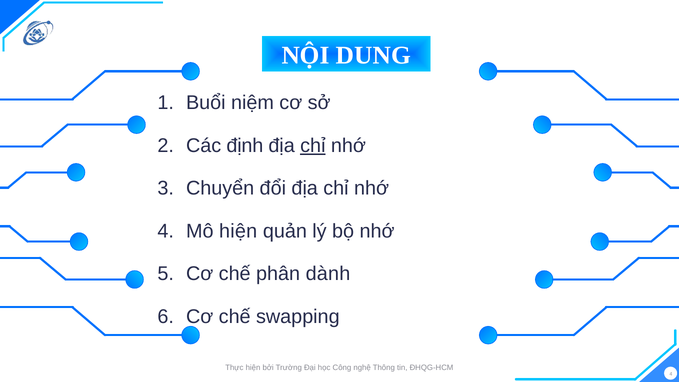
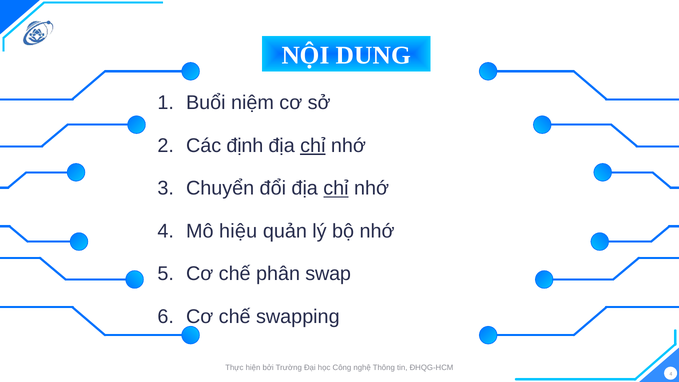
chỉ underline: none -> present (336, 188)
Mô hiện: hiện -> hiệu (238, 231)
dành: dành -> swap (328, 274)
